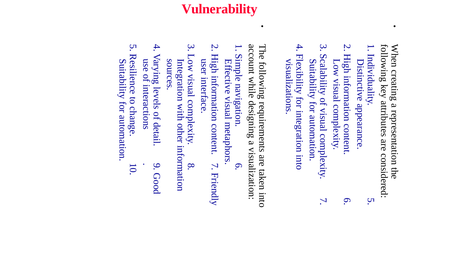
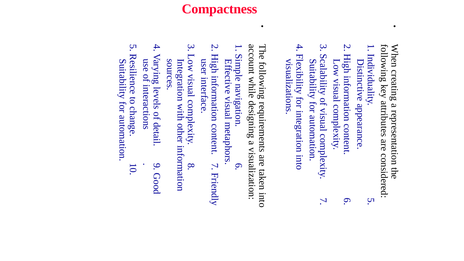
Vulnerability: Vulnerability -> Compactness (219, 9)
